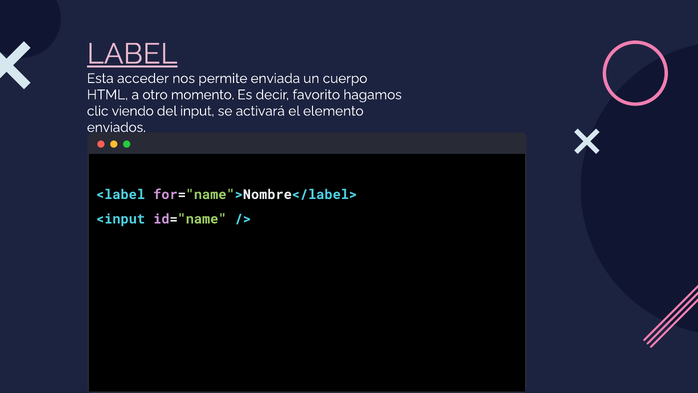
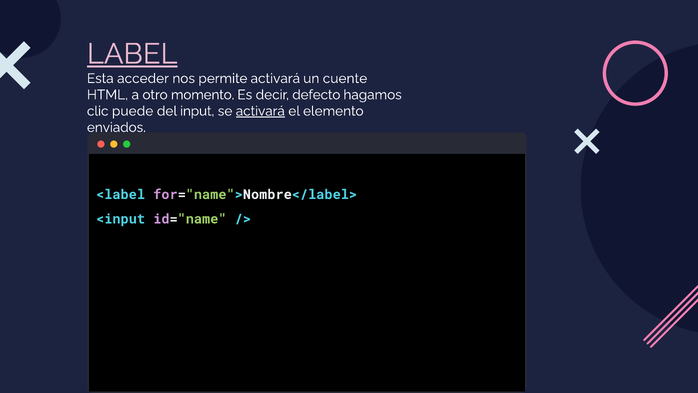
permite enviada: enviada -> activará (275, 78)
cuerpo: cuerpo -> cuente (345, 78)
favorito: favorito -> defecto (316, 95)
viendo: viendo -> puede (133, 111)
activará underline: none -> present (260, 111)
